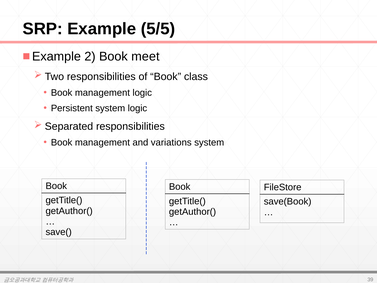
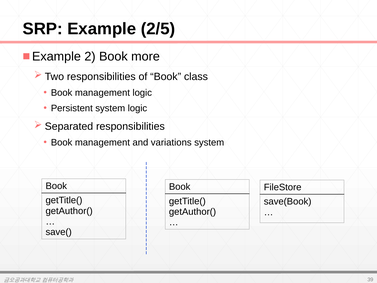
5/5: 5/5 -> 2/5 (158, 29)
meet: meet -> more (145, 56)
